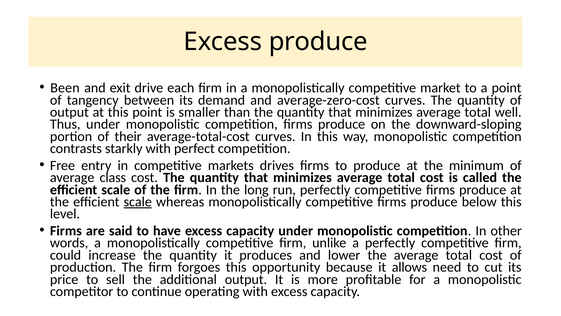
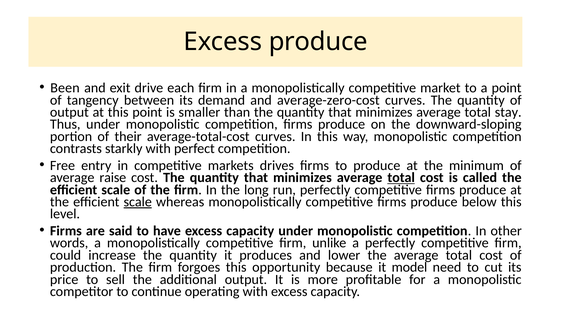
well: well -> stay (508, 112)
class: class -> raise (113, 177)
total underline: none -> present (401, 177)
allows: allows -> model (409, 267)
